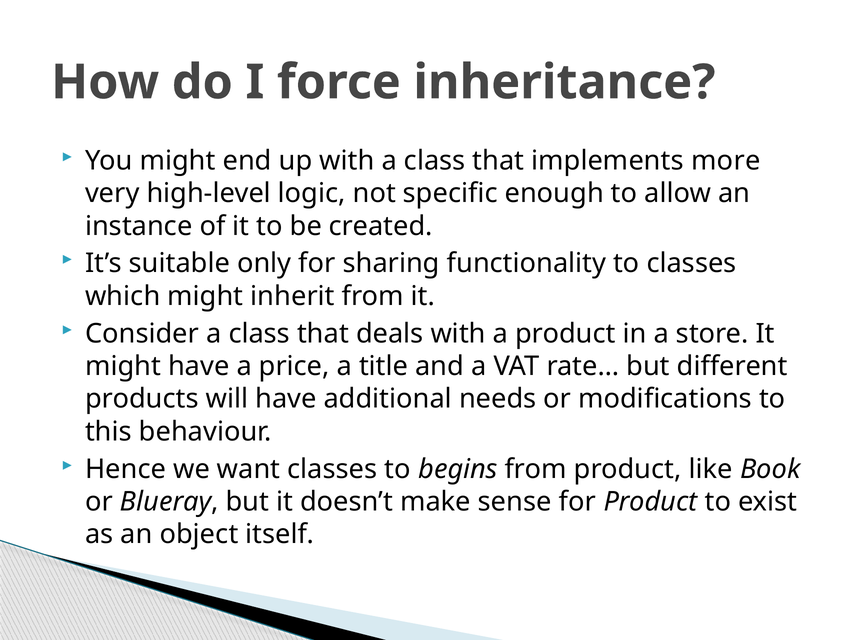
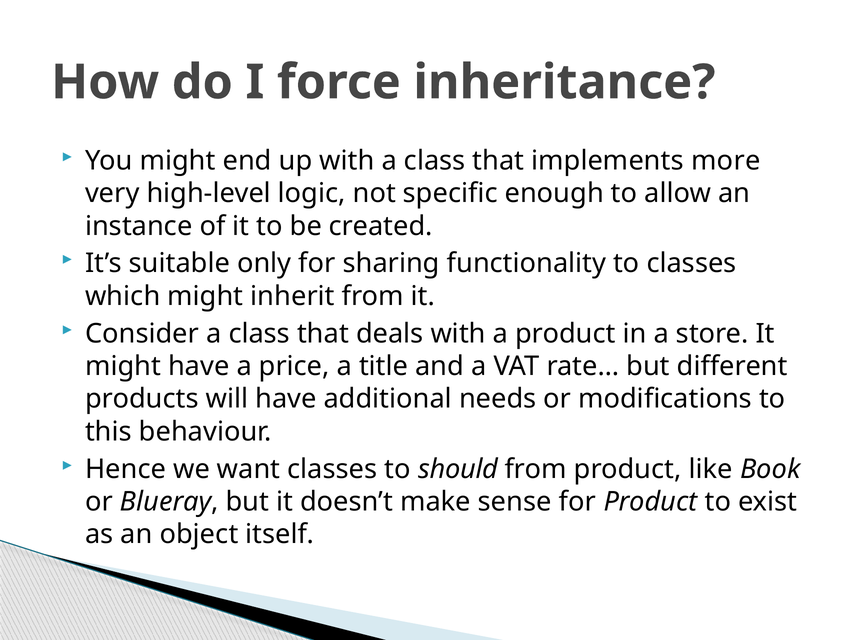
begins: begins -> should (458, 469)
